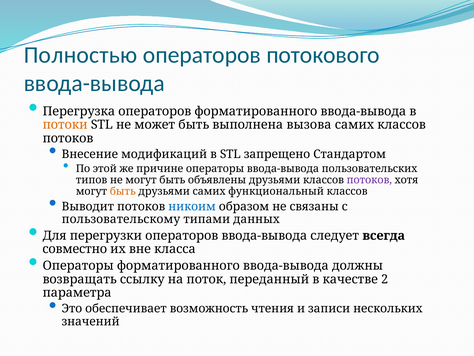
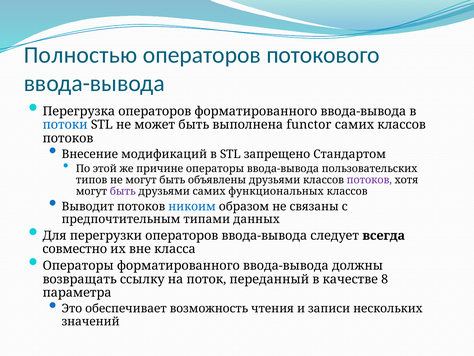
потоки colour: orange -> blue (65, 125)
вызова: вызова -> functor (309, 125)
быть colour: orange -> purple (123, 191)
функциональный: функциональный -> функциональных (276, 191)
пользовательскому: пользовательскому -> предпочтительным (121, 219)
2: 2 -> 8 (385, 279)
